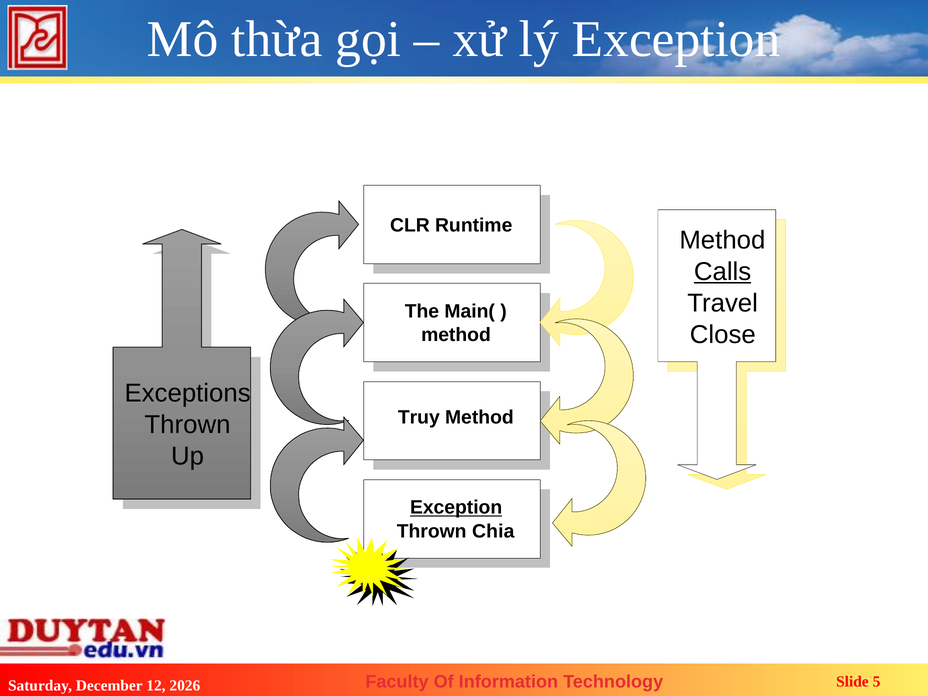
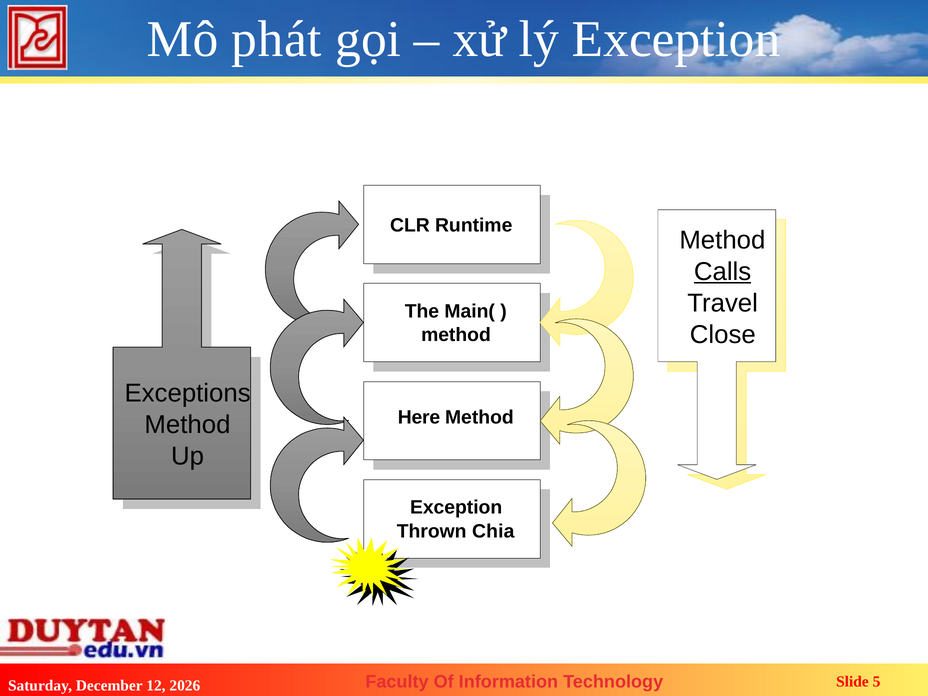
thừa: thừa -> phát (277, 39)
Truy: Truy -> Here (419, 417)
Thrown: Thrown -> Method (187, 425)
Exception underline: present -> none (456, 508)
